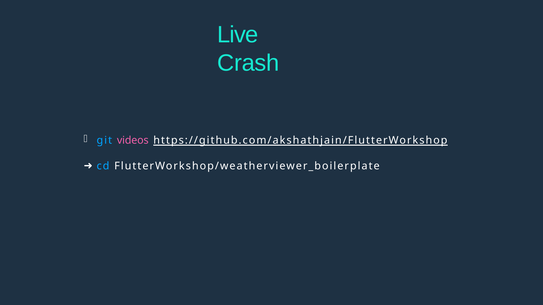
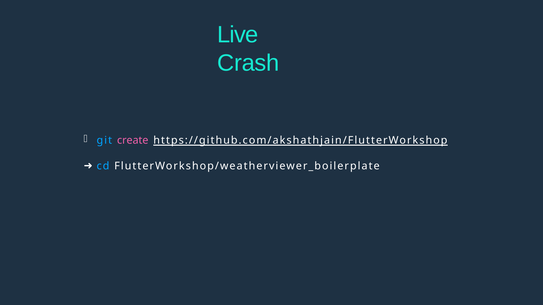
videos: videos -> create (133, 140)
